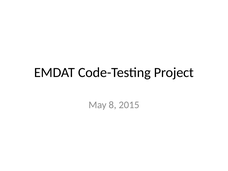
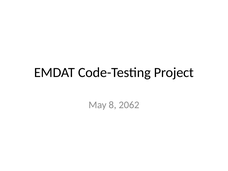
2015: 2015 -> 2062 (129, 105)
